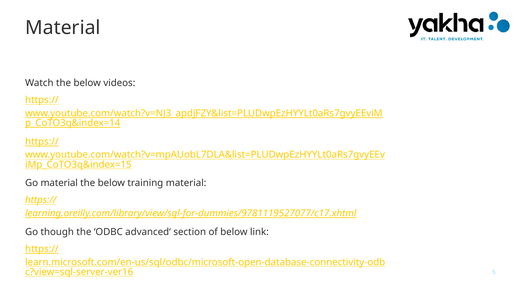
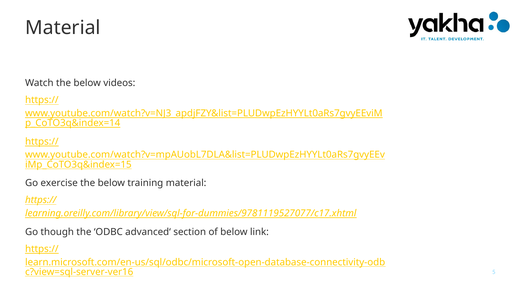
Go material: material -> exercise (59, 183)
